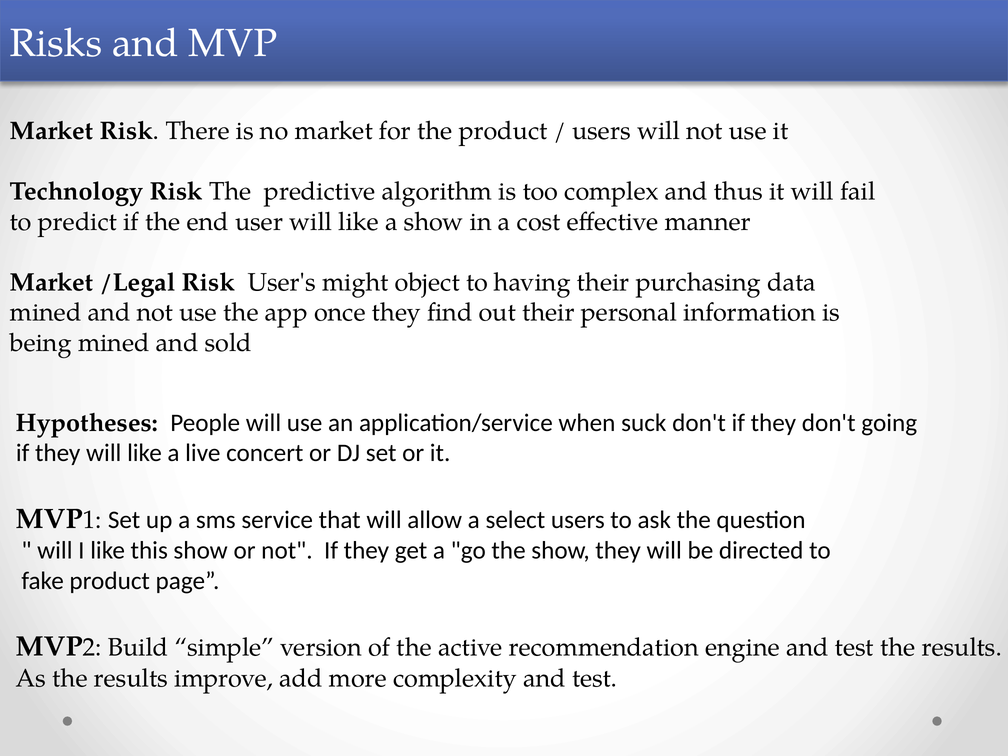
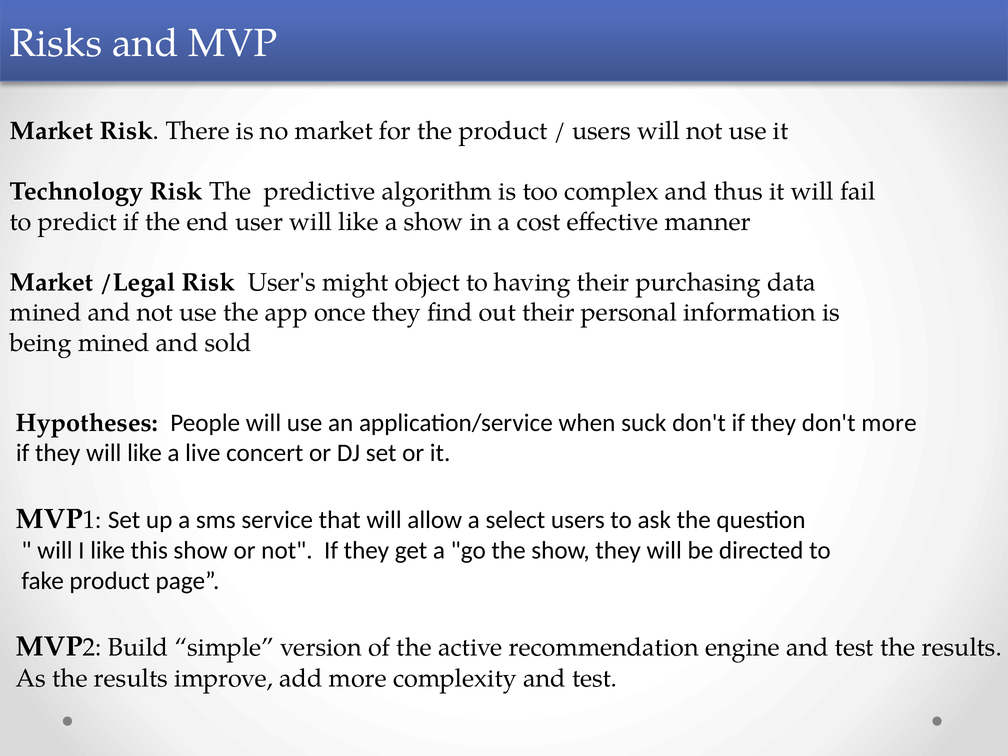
don't going: going -> more (889, 423)
